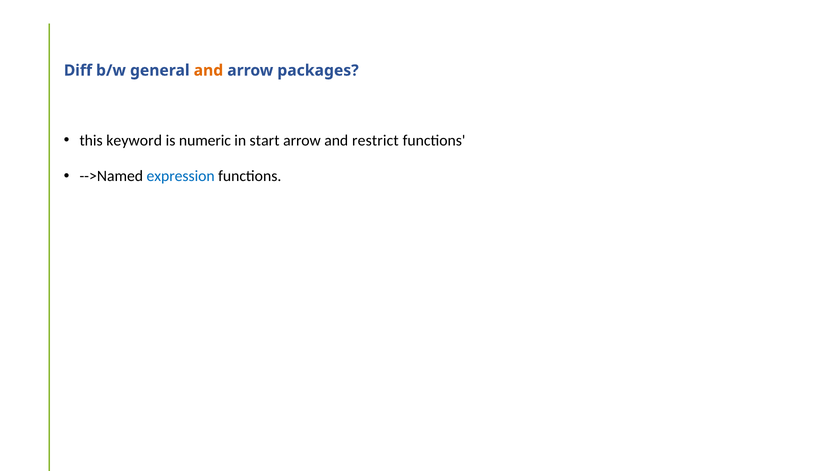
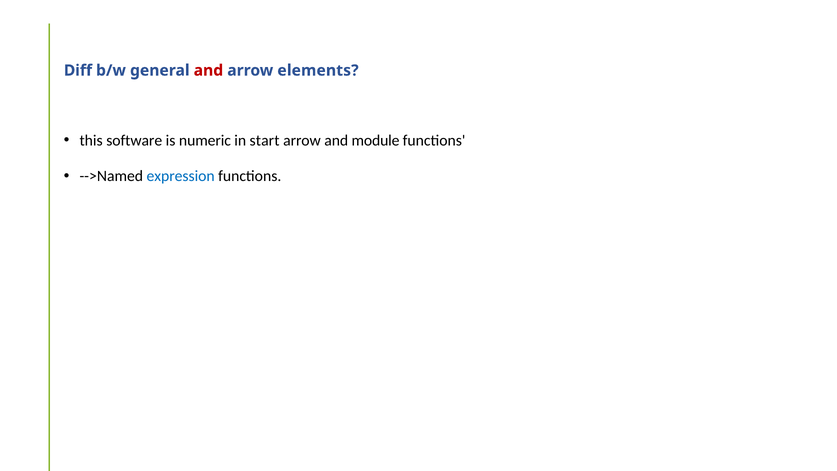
and colour: orange -> red (208, 70)
packages: packages -> elements (318, 70)
keyword: keyword -> software (134, 140)
restrict: restrict -> module (376, 140)
